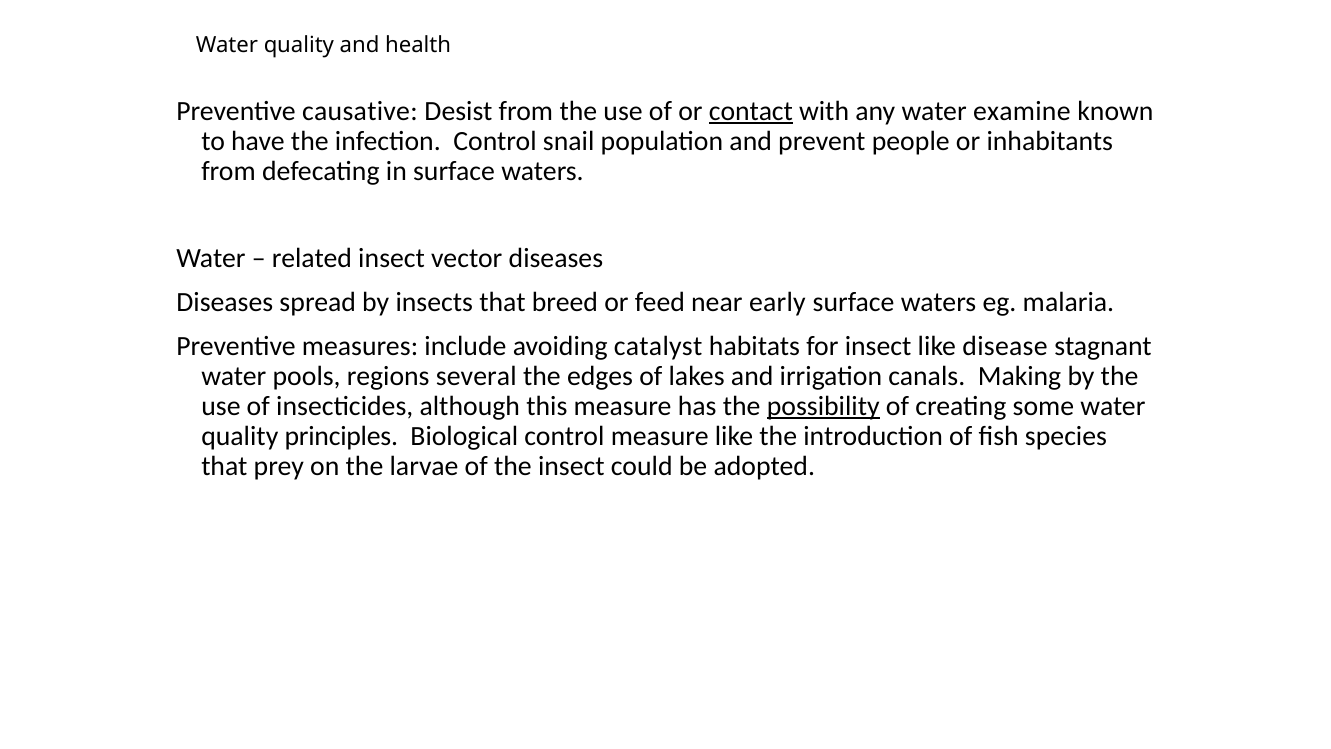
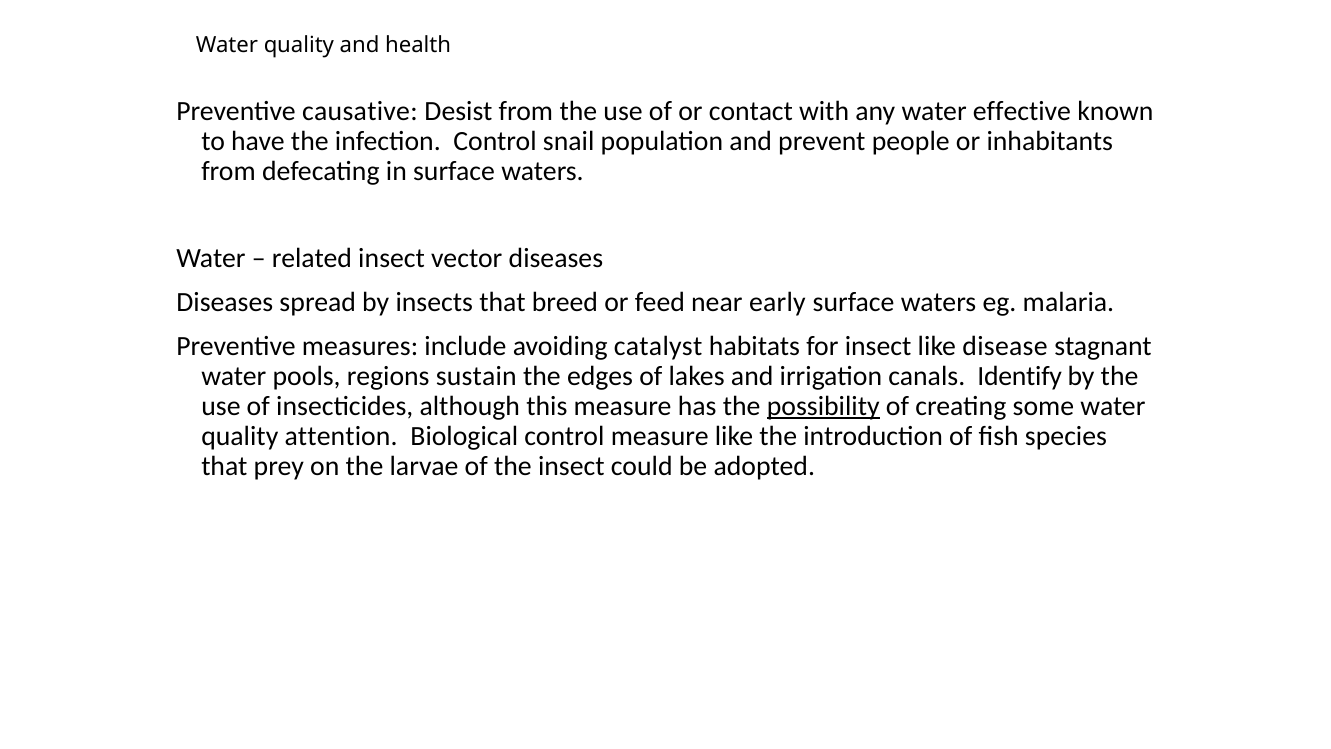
contact underline: present -> none (751, 111)
examine: examine -> effective (1022, 111)
several: several -> sustain (476, 376)
Making: Making -> Identify (1020, 376)
principles: principles -> attention (341, 436)
